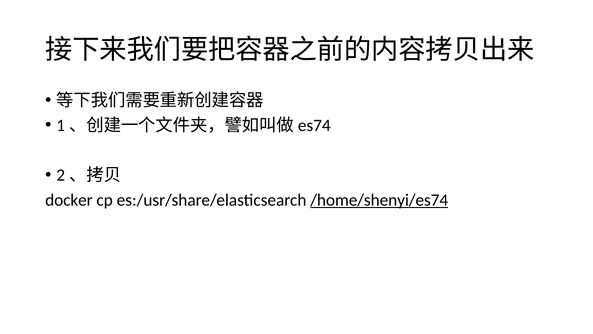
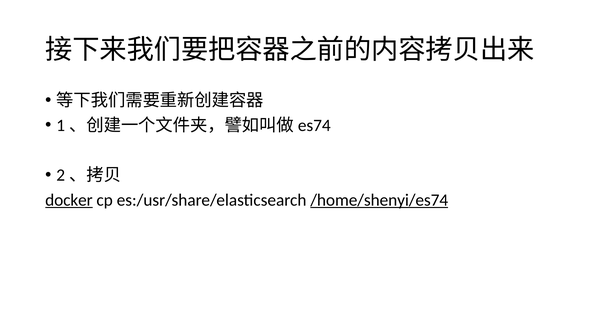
docker underline: none -> present (69, 200)
